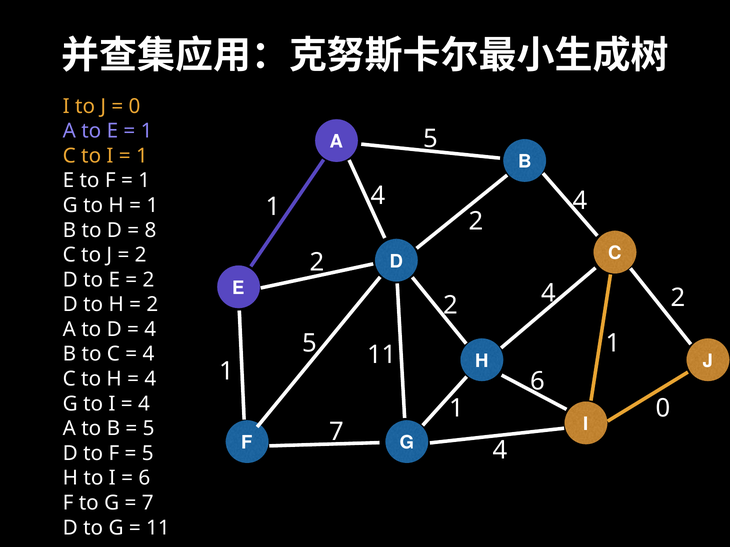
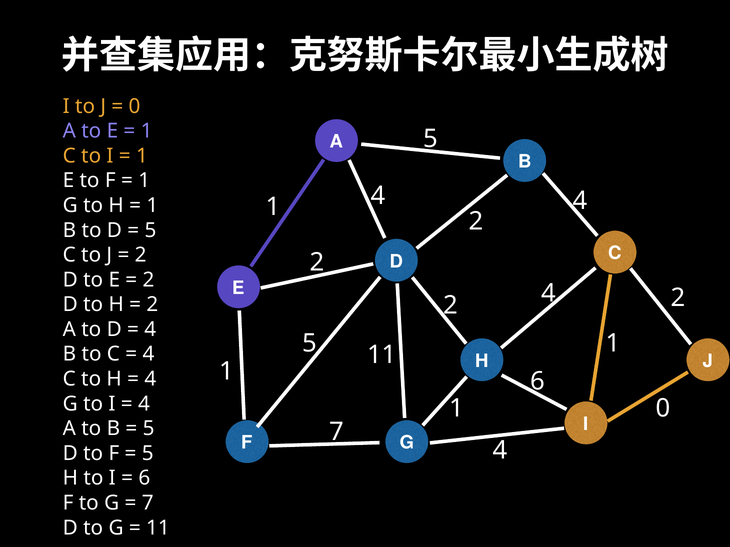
8: 8 -> 5 (150, 230)
